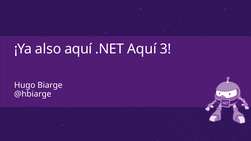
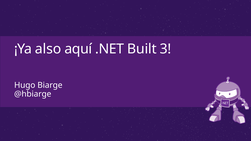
.NET Aquí: Aquí -> Built (142, 49)
